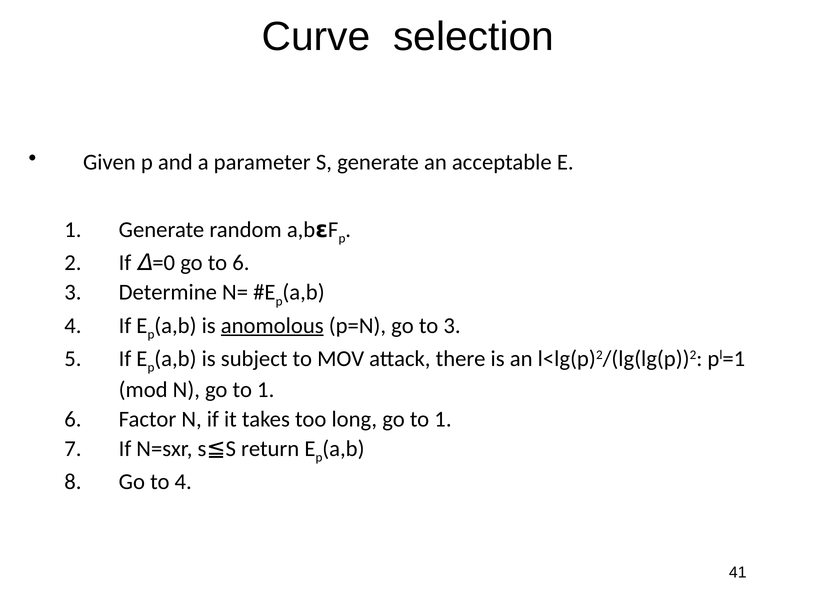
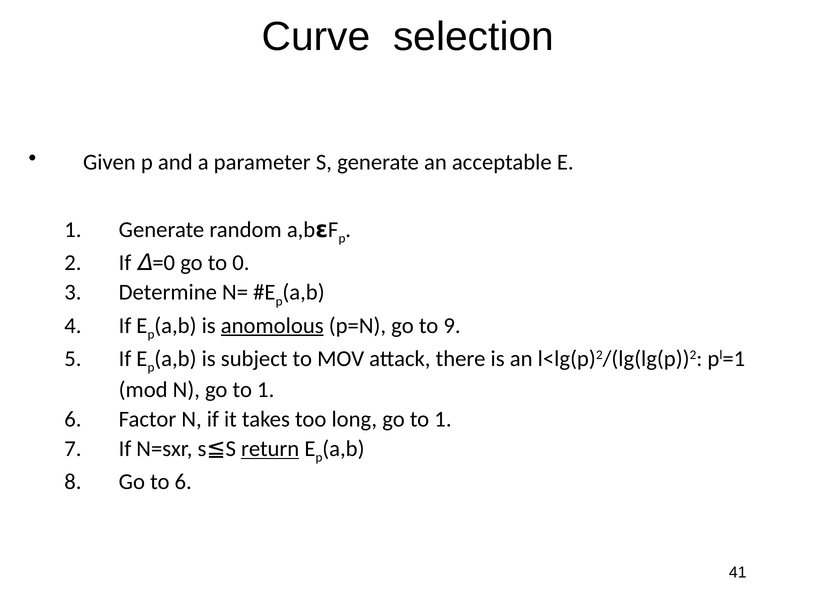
to 6: 6 -> 0 (241, 263)
to 3: 3 -> 9 (452, 326)
return underline: none -> present (270, 449)
to 4: 4 -> 6 (183, 482)
